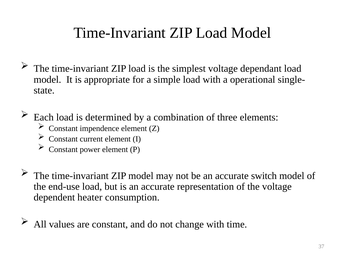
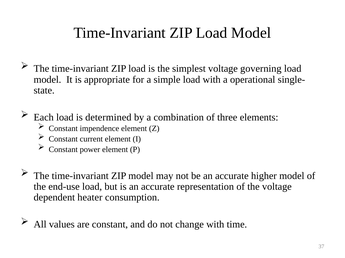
dependant: dependant -> governing (261, 69)
switch: switch -> higher (264, 176)
